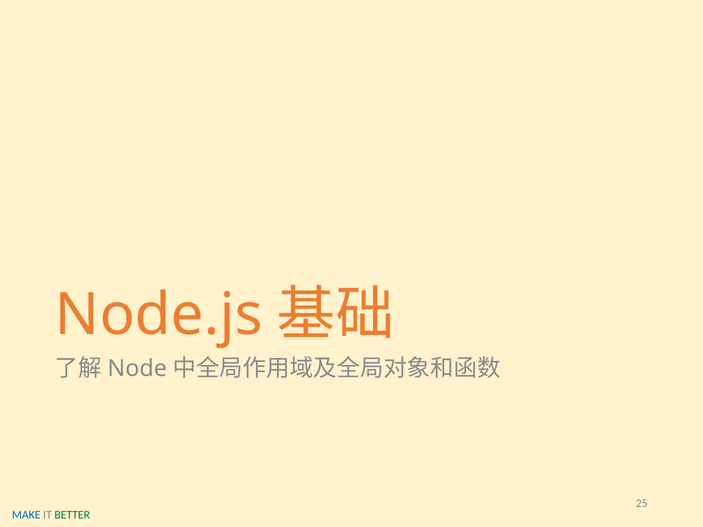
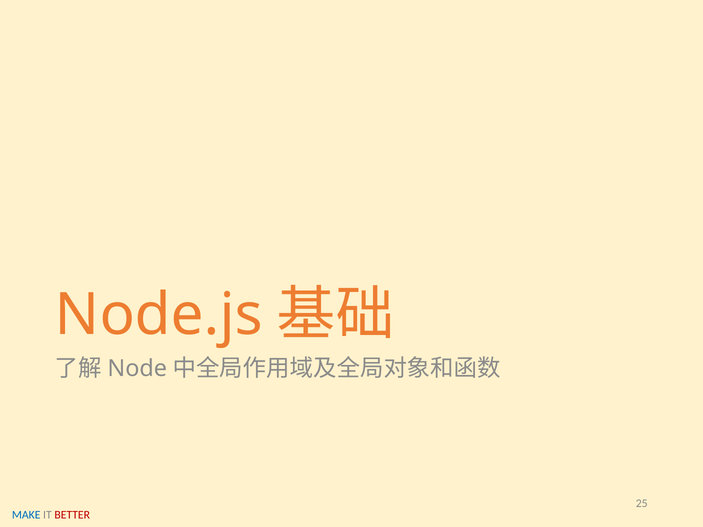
BETTER colour: green -> red (72, 515)
